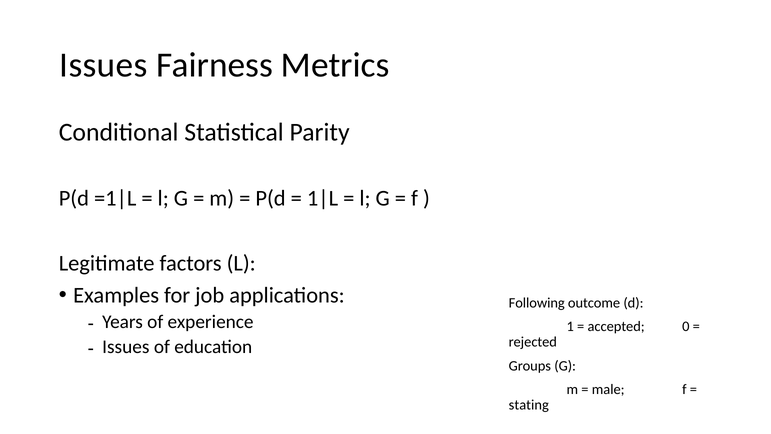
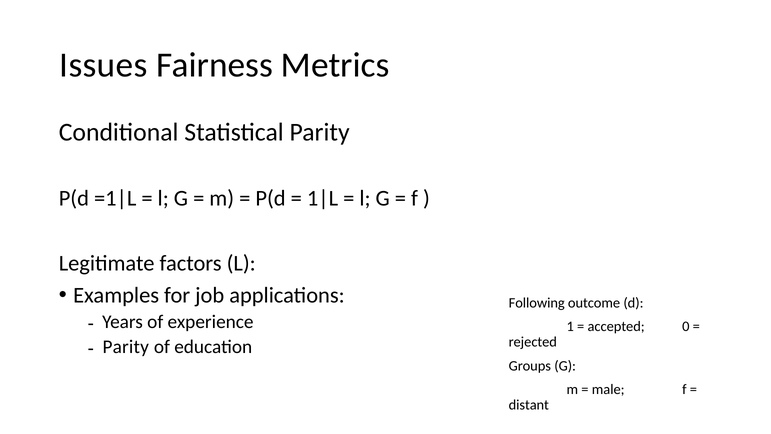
Issues: Issues -> Parity (126, 347)
stating: stating -> distant (529, 405)
